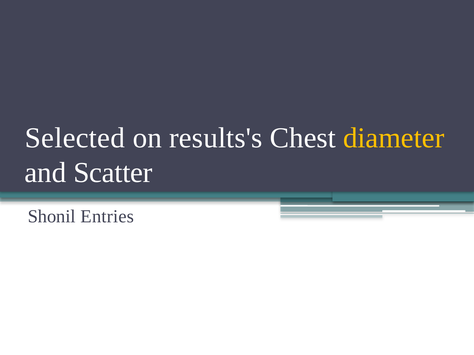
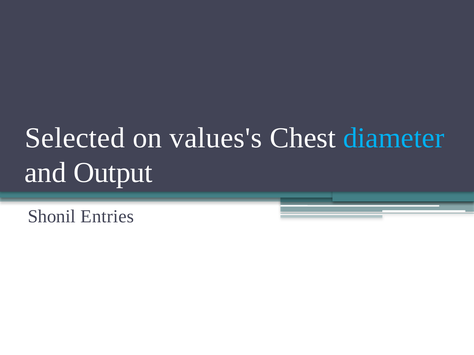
results's: results's -> values's (216, 138)
diameter colour: yellow -> light blue (394, 138)
Scatter: Scatter -> Output (113, 173)
